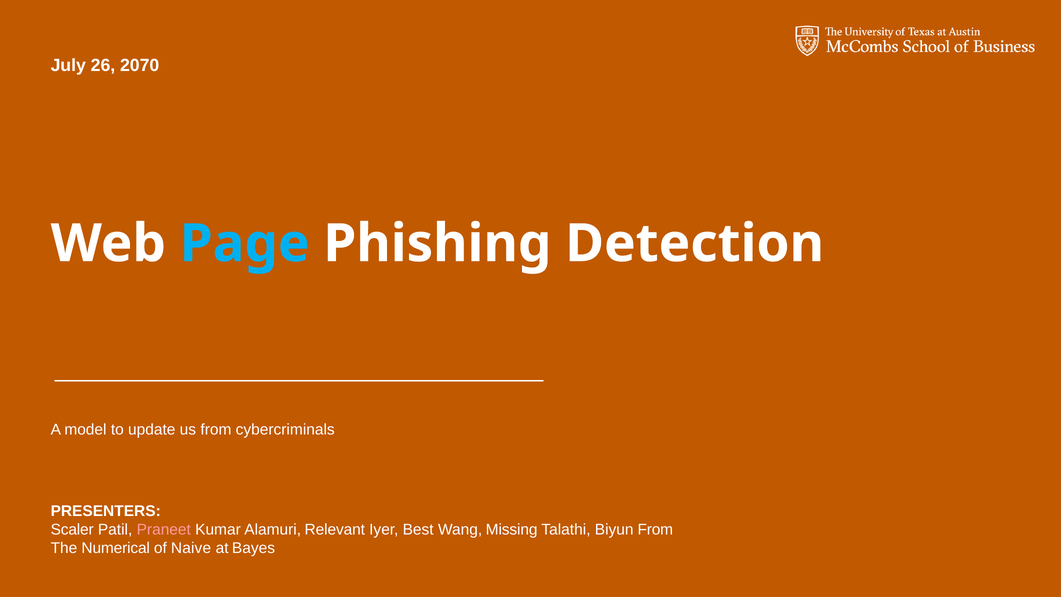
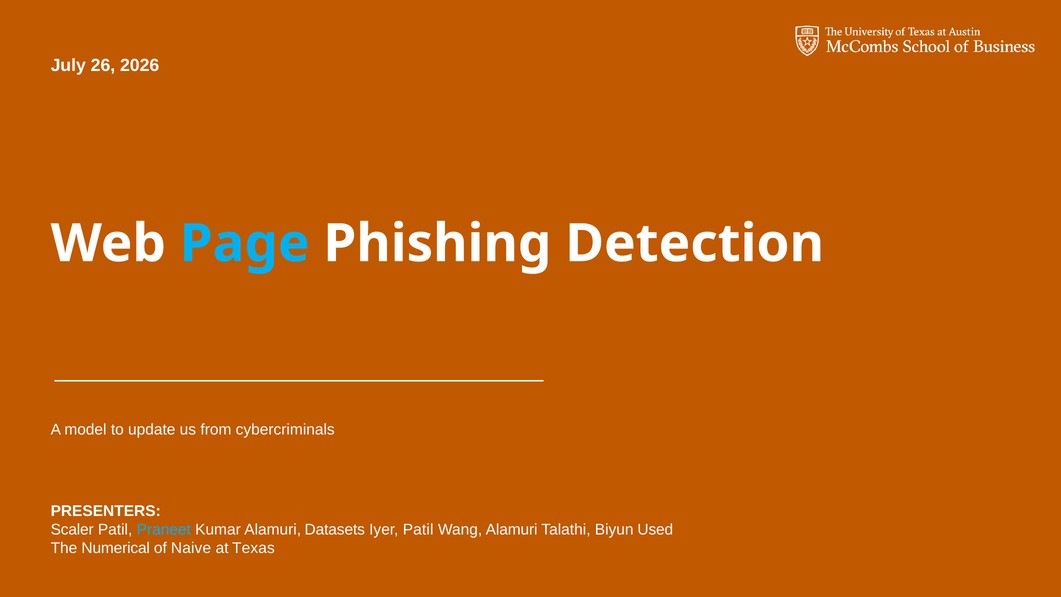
2070: 2070 -> 2026 (140, 65)
Praneet colour: pink -> light blue (164, 530)
Relevant: Relevant -> Datasets (335, 530)
Iyer Best: Best -> Patil (418, 530)
Wang Missing: Missing -> Alamuri (512, 530)
Biyun From: From -> Used (655, 530)
Bayes: Bayes -> Texas (253, 548)
